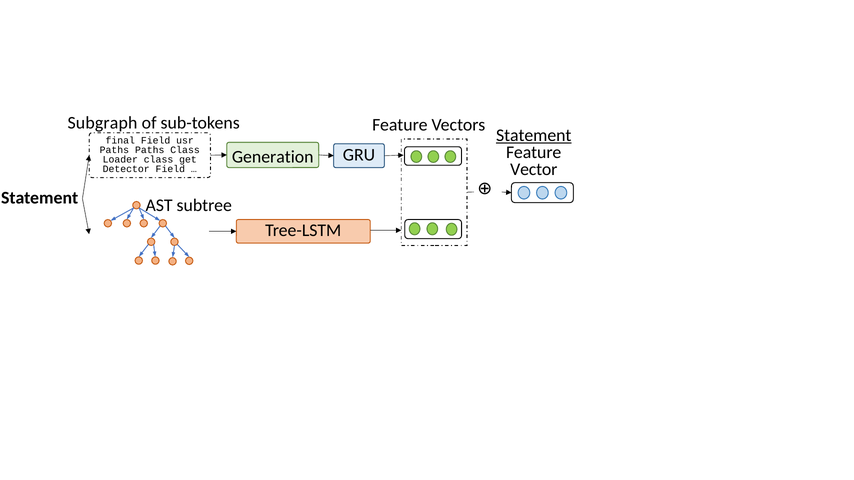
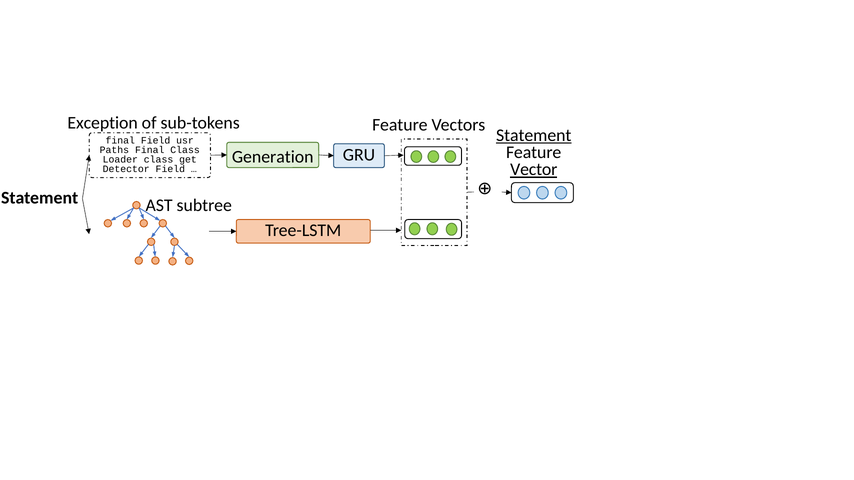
Subgraph: Subgraph -> Exception (103, 123)
Paths Paths: Paths -> Final (150, 150)
Vector underline: none -> present (534, 170)
